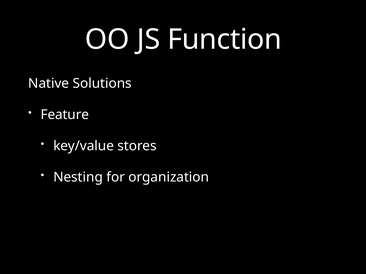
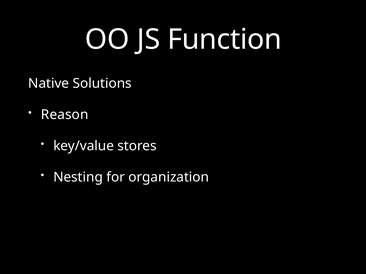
Feature: Feature -> Reason (65, 115)
